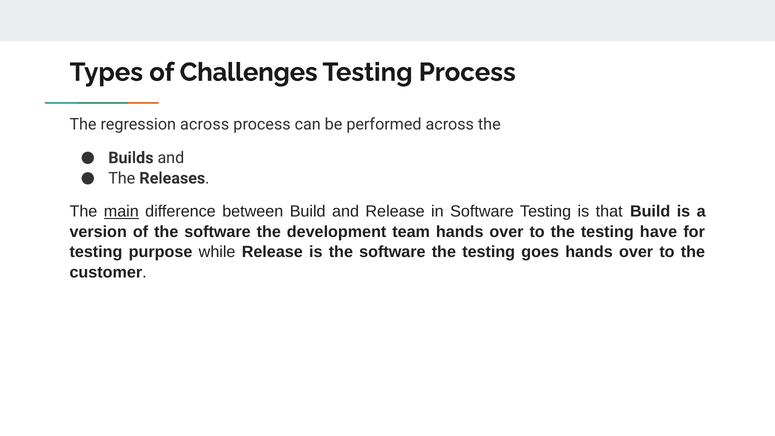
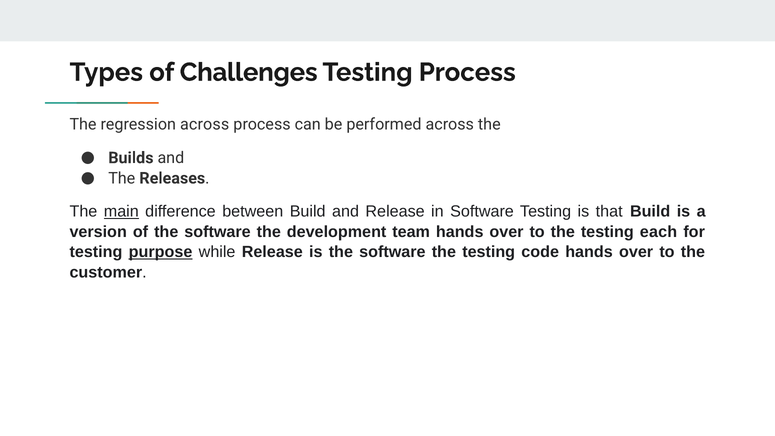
have: have -> each (658, 232)
purpose underline: none -> present (161, 252)
goes: goes -> code (540, 252)
